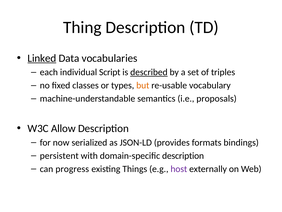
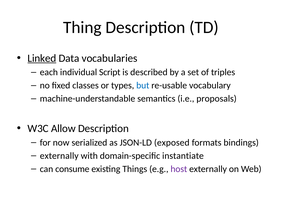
described underline: present -> none (149, 72)
but colour: orange -> blue (143, 85)
provides: provides -> exposed (172, 142)
persistent: persistent -> externally (59, 155)
domain-specific description: description -> instantiate (183, 155)
progress: progress -> consume (72, 169)
